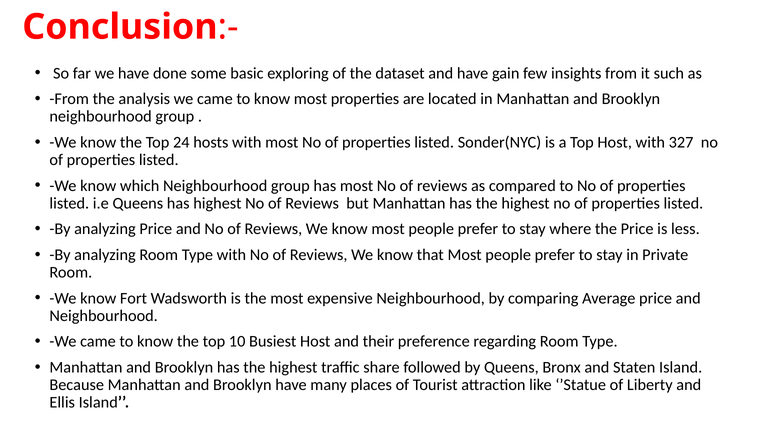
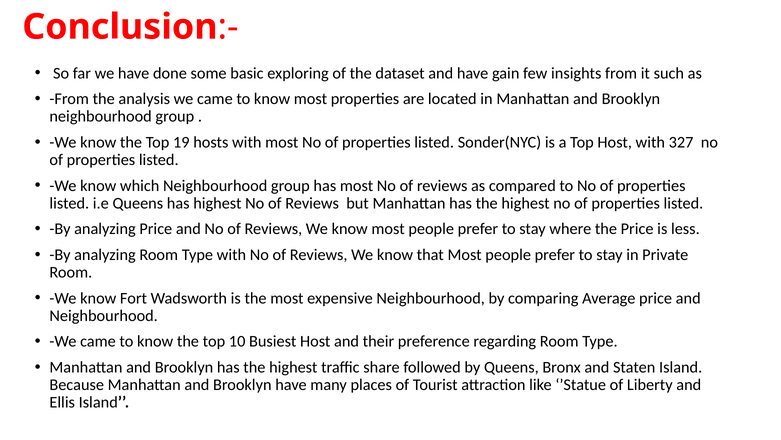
24: 24 -> 19 (181, 142)
